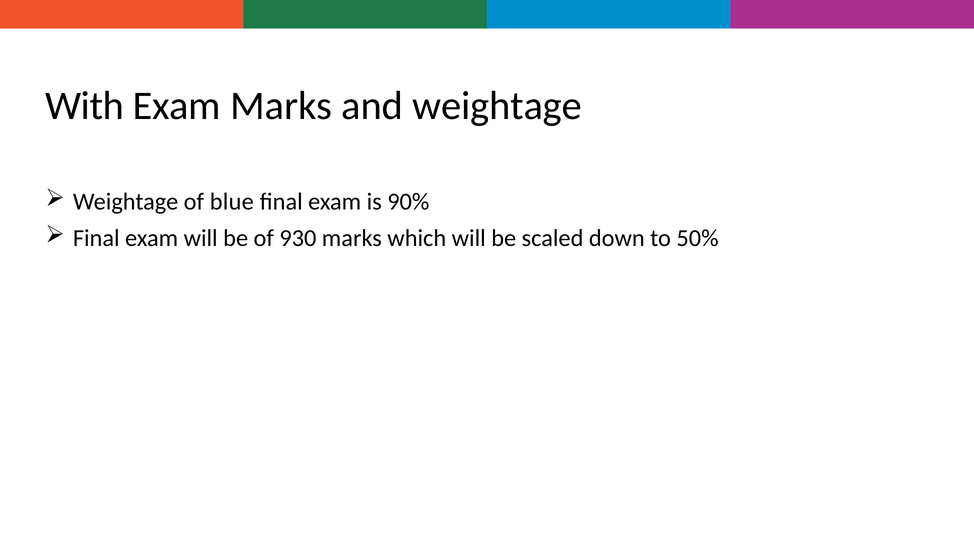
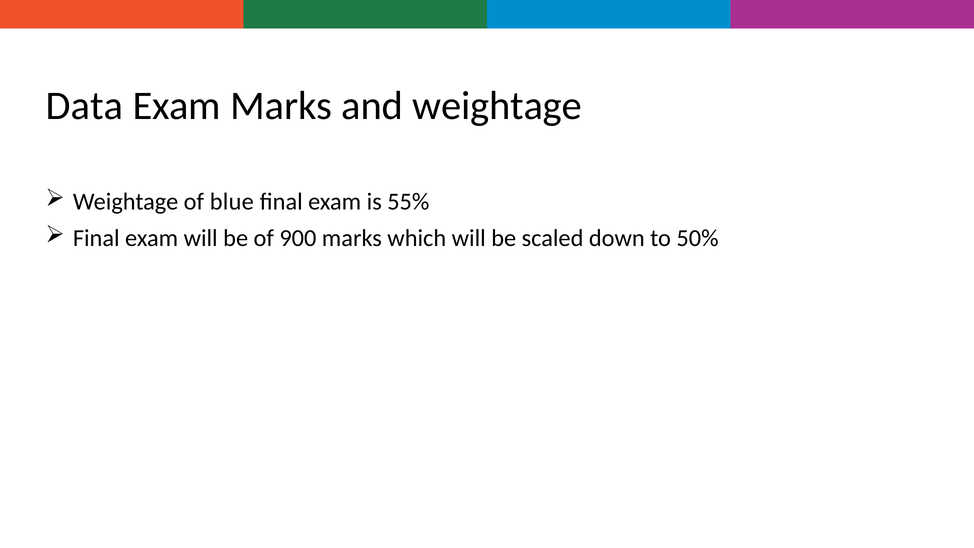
With: With -> Data (84, 106)
90%: 90% -> 55% (408, 202)
930: 930 -> 900 (298, 238)
